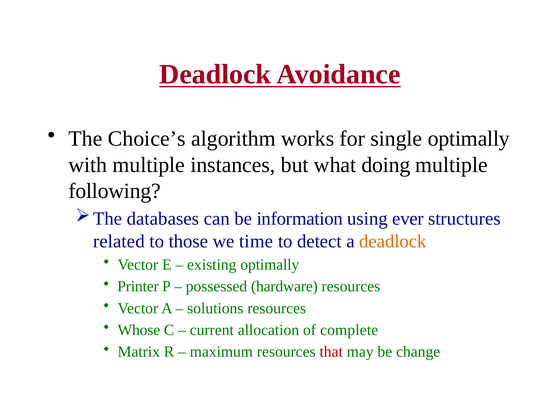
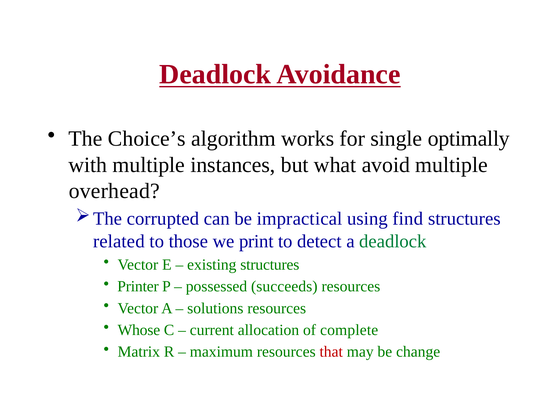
doing: doing -> avoid (386, 165)
following: following -> overhead (114, 191)
databases: databases -> corrupted (163, 219)
information: information -> impractical (300, 219)
ever: ever -> find (408, 219)
time: time -> print (256, 241)
deadlock colour: orange -> green (393, 241)
existing optimally: optimally -> structures (270, 265)
hardware: hardware -> succeeds (284, 286)
